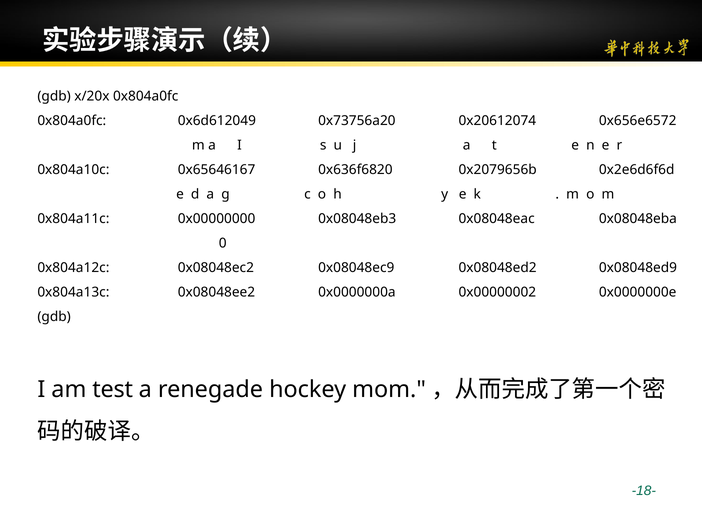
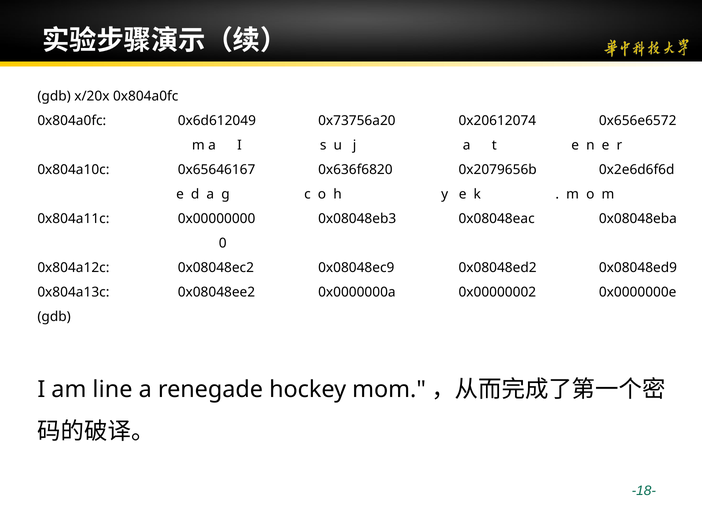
test: test -> line (113, 390)
